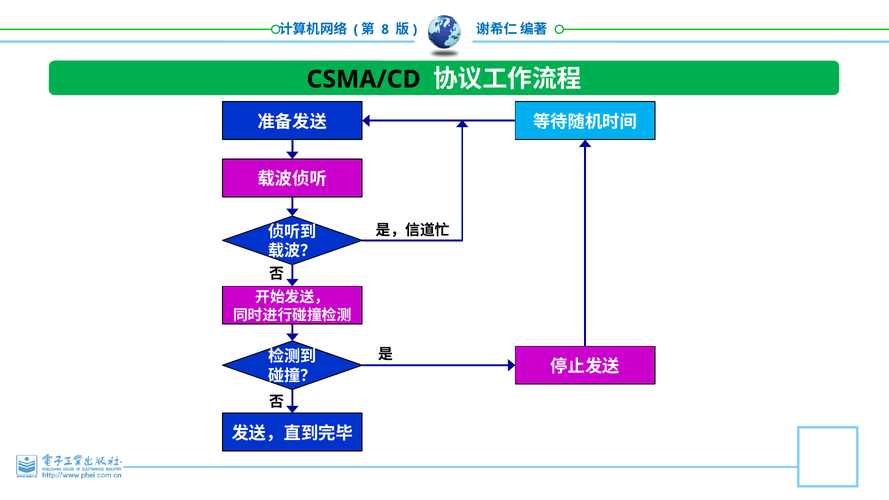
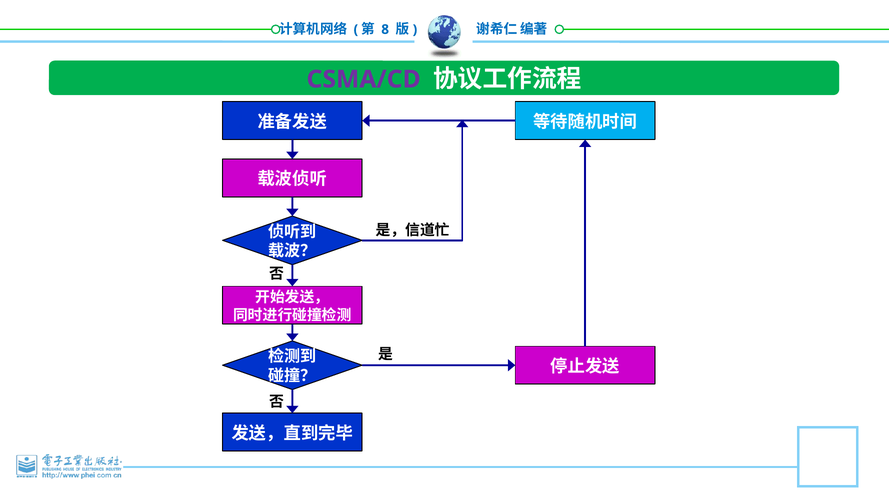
CSMA/CD colour: black -> purple (364, 79)
